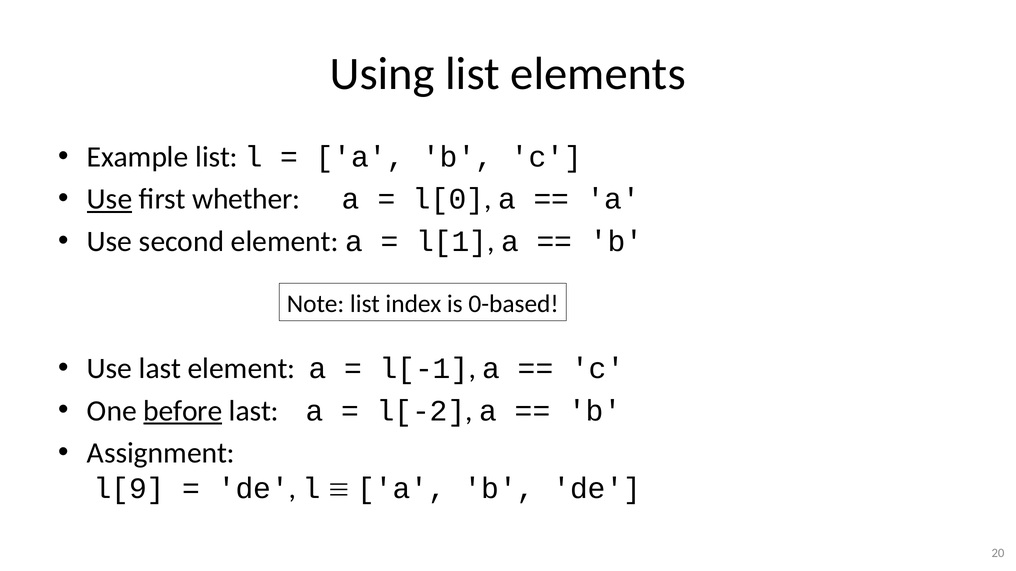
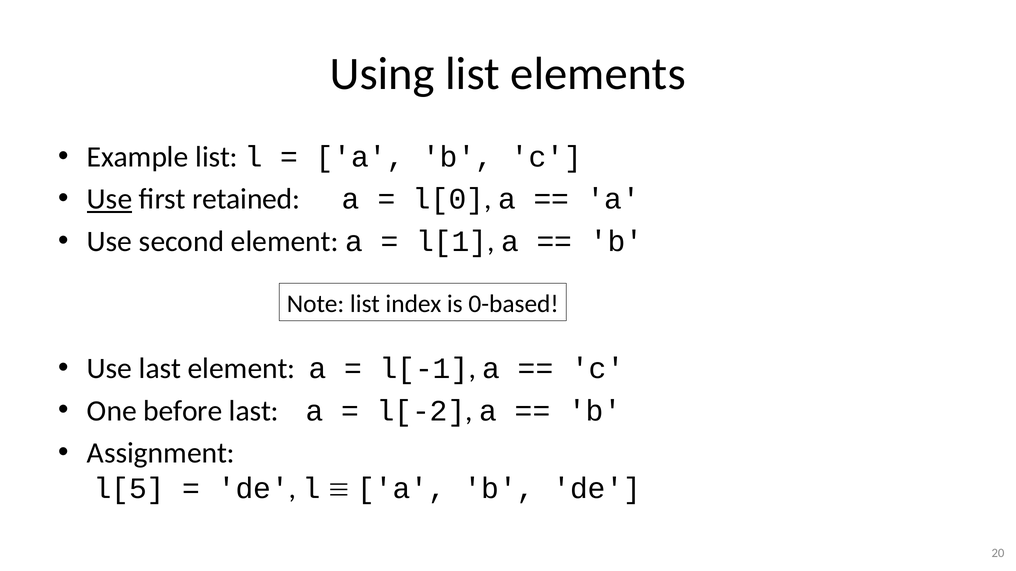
whether: whether -> retained (246, 199)
before underline: present -> none (183, 411)
l[9: l[9 -> l[5 (129, 489)
